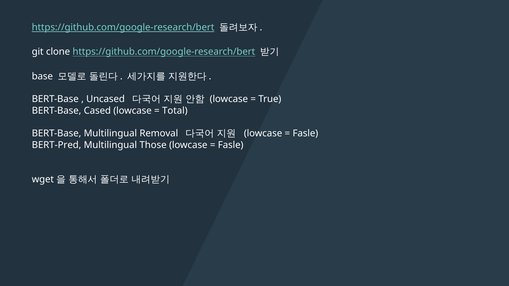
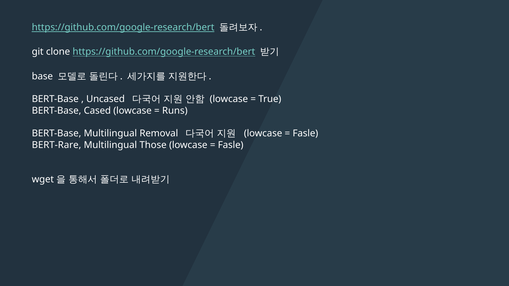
Total: Total -> Runs (175, 111)
BERT-Pred: BERT-Pred -> BERT-Rare (57, 145)
